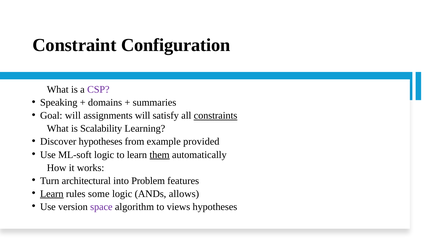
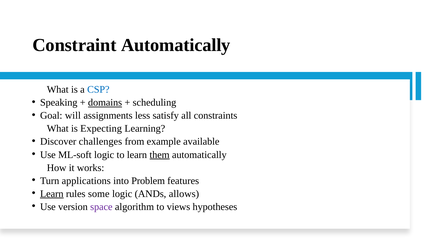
Constraint Configuration: Configuration -> Automatically (176, 45)
CSP colour: purple -> blue (98, 90)
domains underline: none -> present (105, 103)
summaries: summaries -> scheduling (154, 103)
assignments will: will -> less (143, 116)
constraints underline: present -> none (216, 116)
Scalability: Scalability -> Expecting (101, 129)
Discover hypotheses: hypotheses -> challenges (100, 142)
provided: provided -> available (201, 142)
architectural: architectural -> applications (86, 181)
